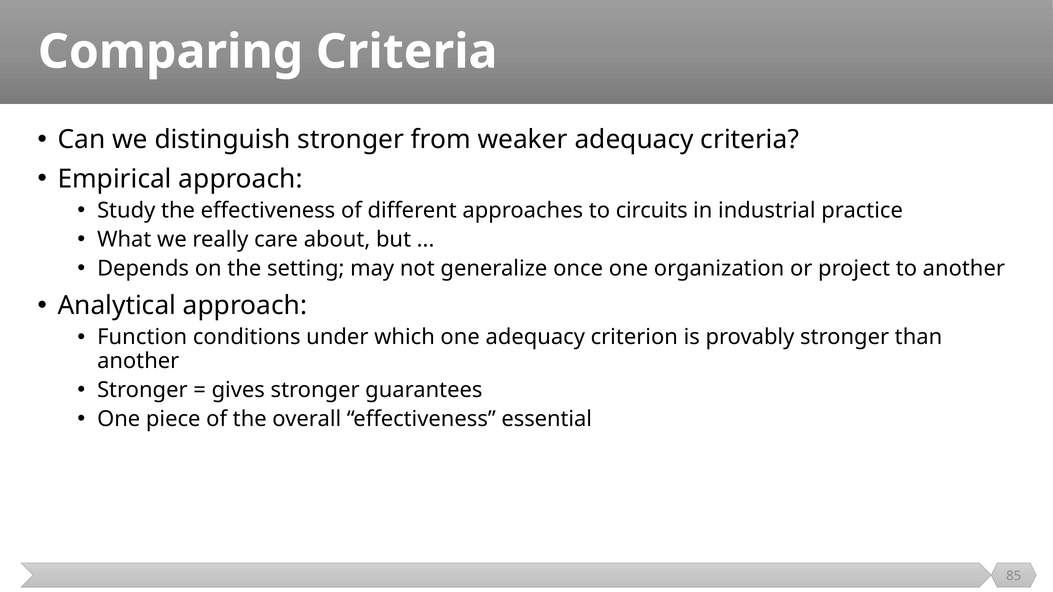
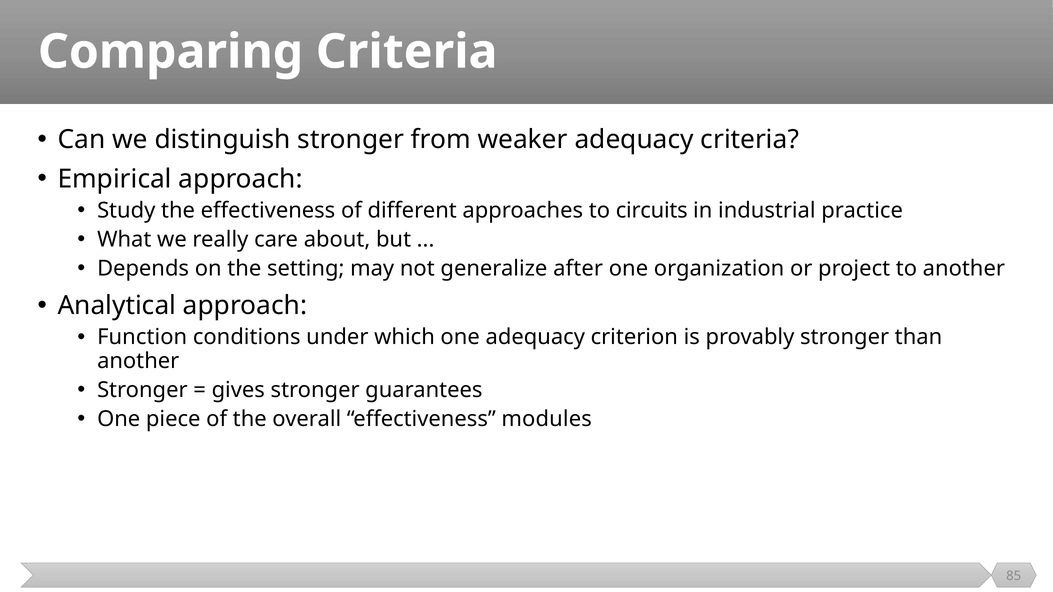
once: once -> after (578, 269)
essential: essential -> modules (547, 419)
